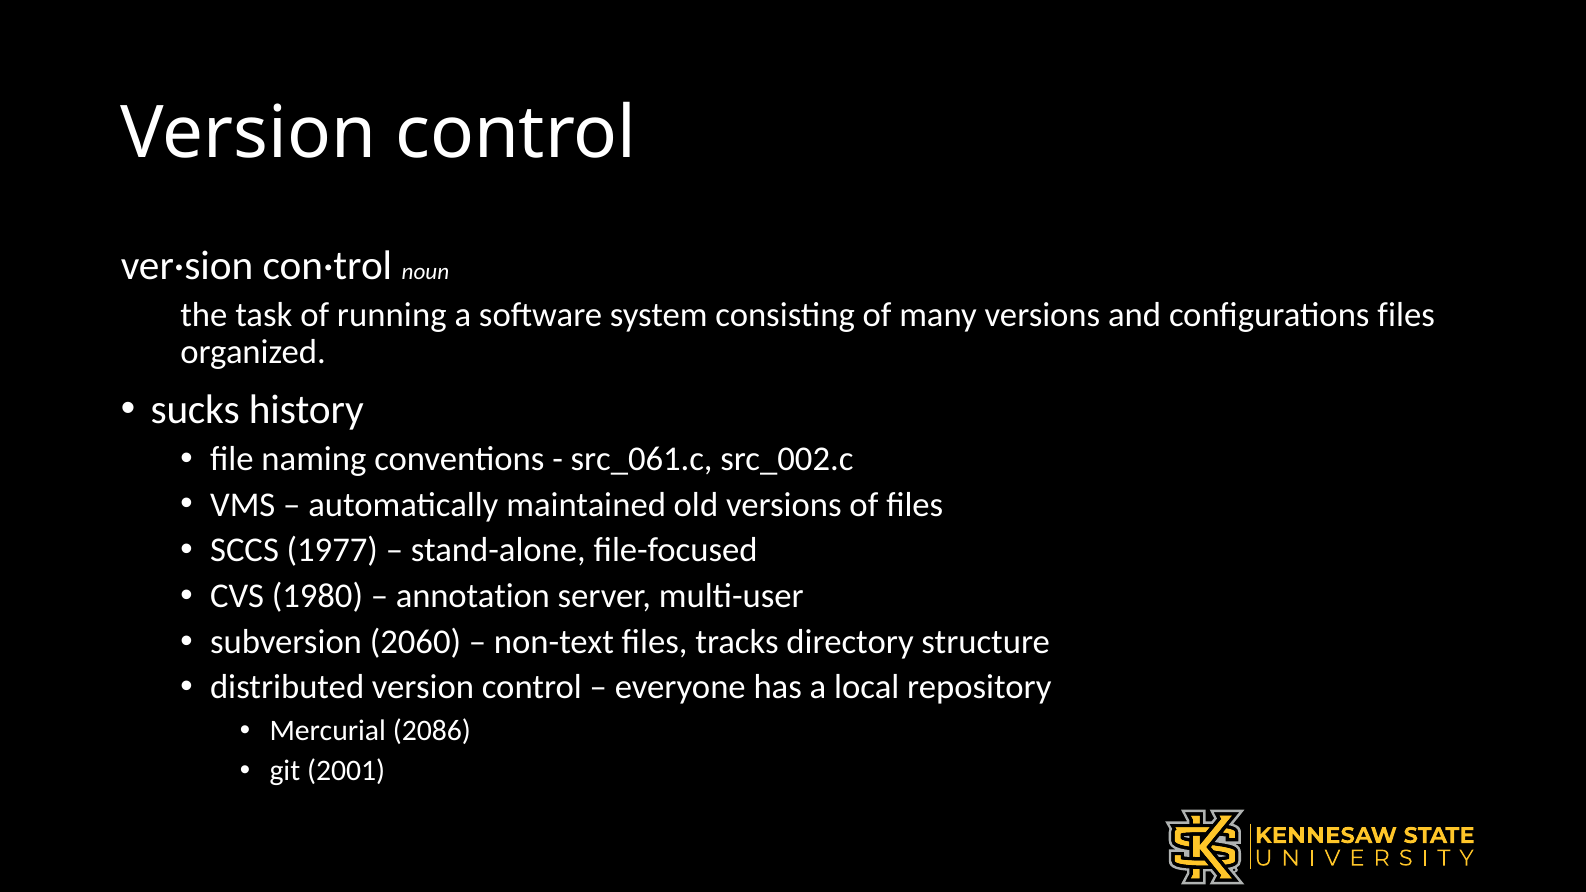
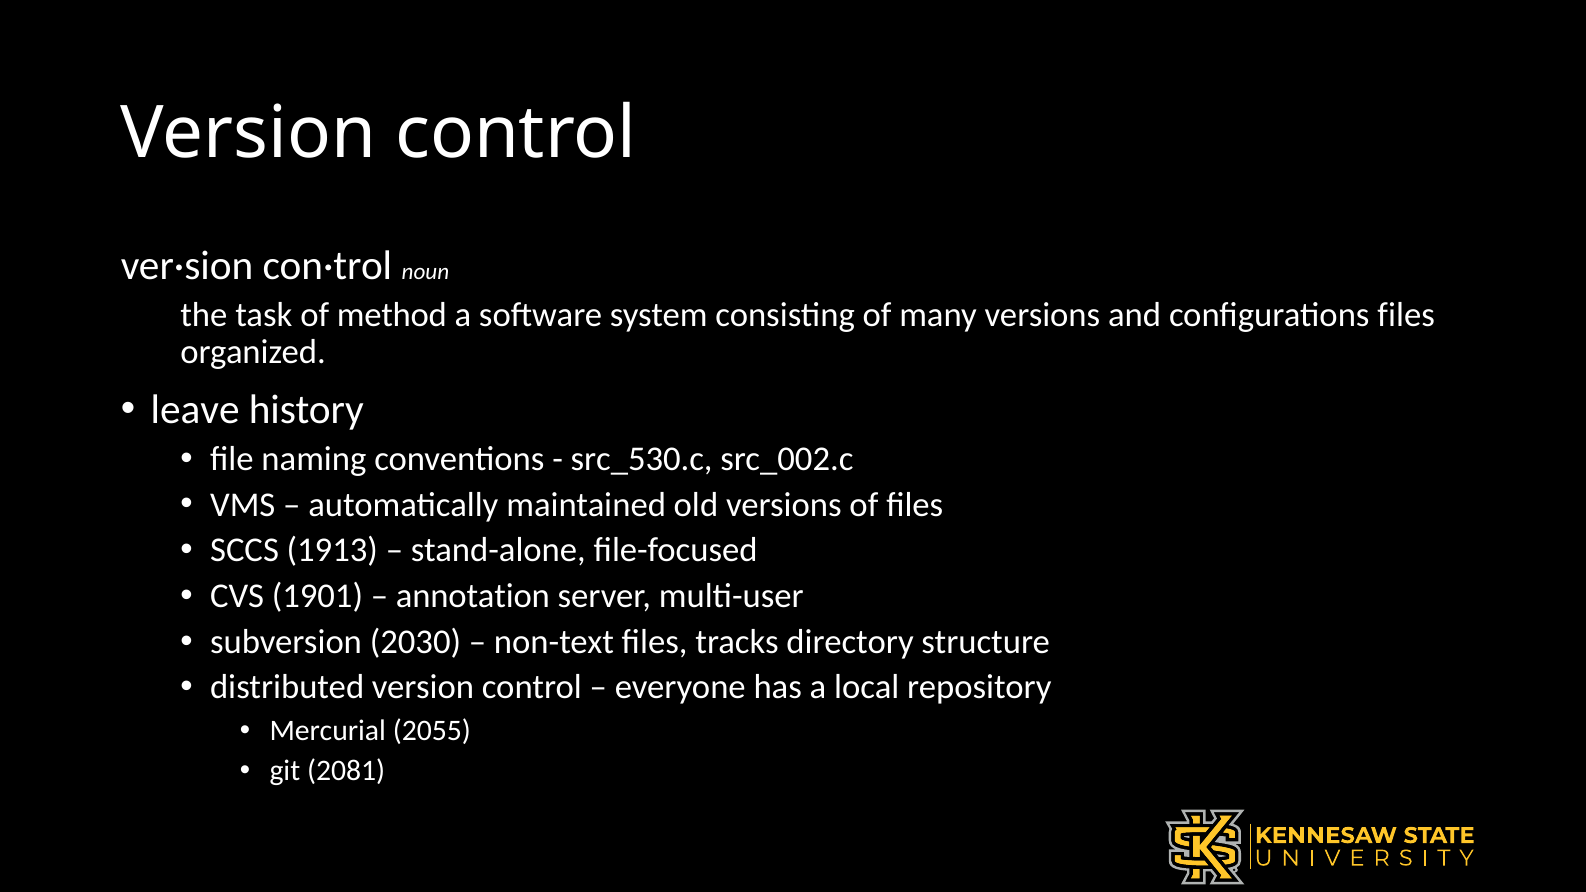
running: running -> method (392, 315)
sucks: sucks -> leave (195, 410)
src_061.c: src_061.c -> src_530.c (642, 459)
1977: 1977 -> 1913 (332, 550)
1980: 1980 -> 1901 (317, 596)
2060: 2060 -> 2030 (415, 642)
2086: 2086 -> 2055 (432, 731)
2001: 2001 -> 2081 (346, 771)
